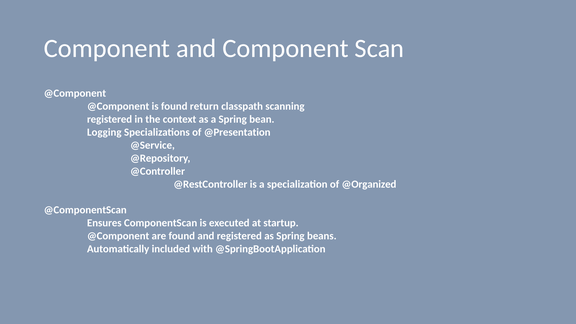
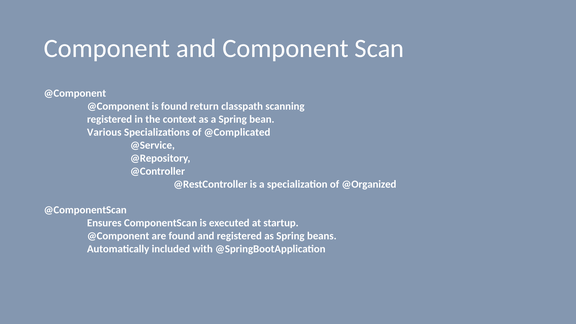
Logging: Logging -> Various (104, 132)
@Presentation: @Presentation -> @Complicated (237, 132)
